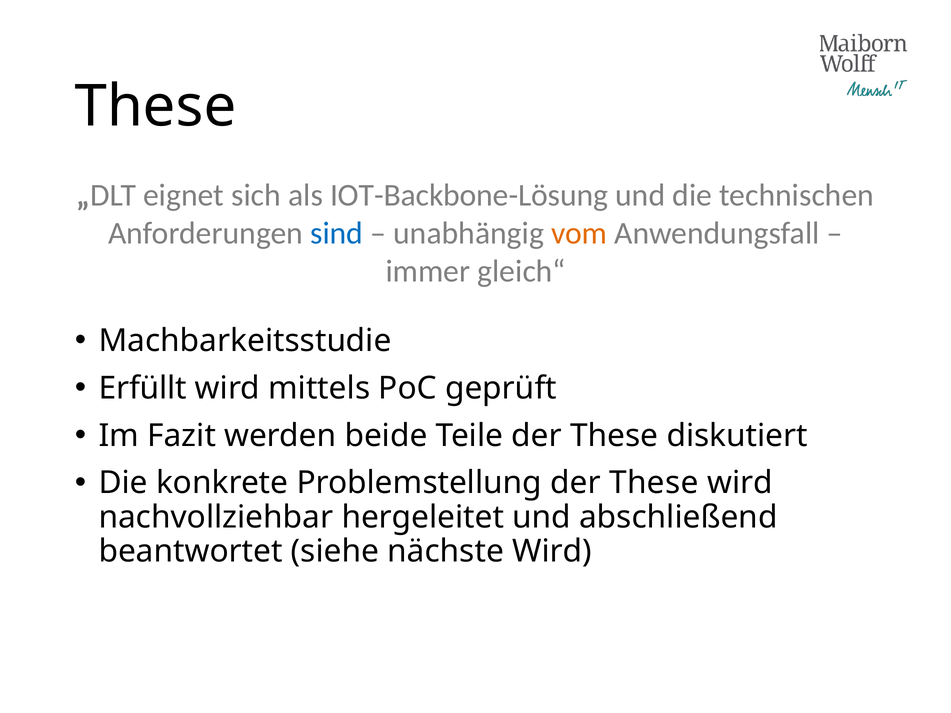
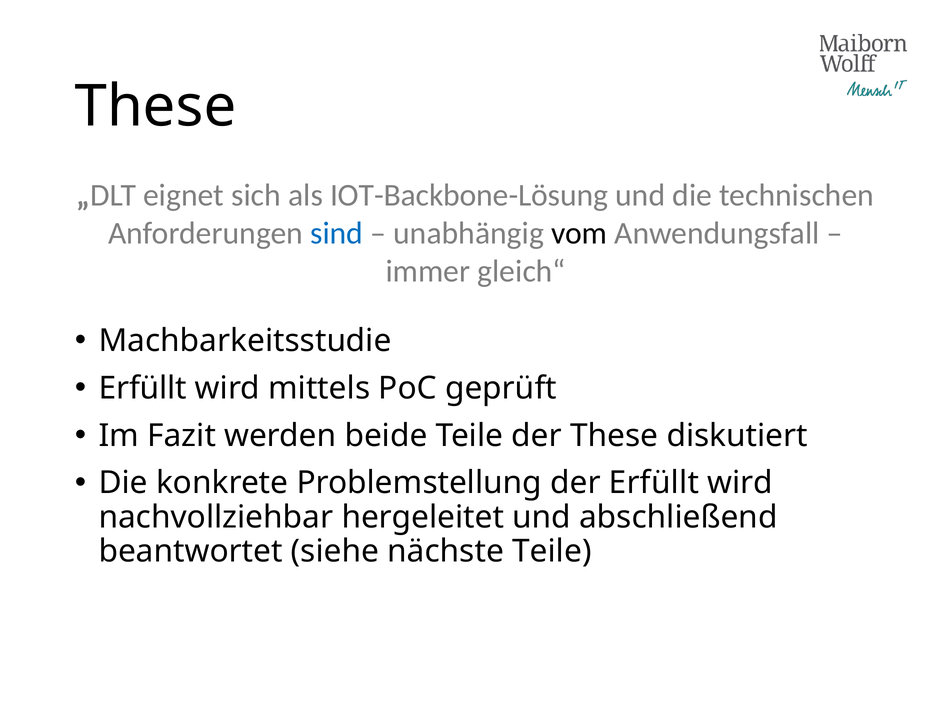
vom colour: orange -> black (579, 233)
Problemstellung der These: These -> Erfüllt (654, 483)
nächste Wird: Wird -> Teile (552, 552)
